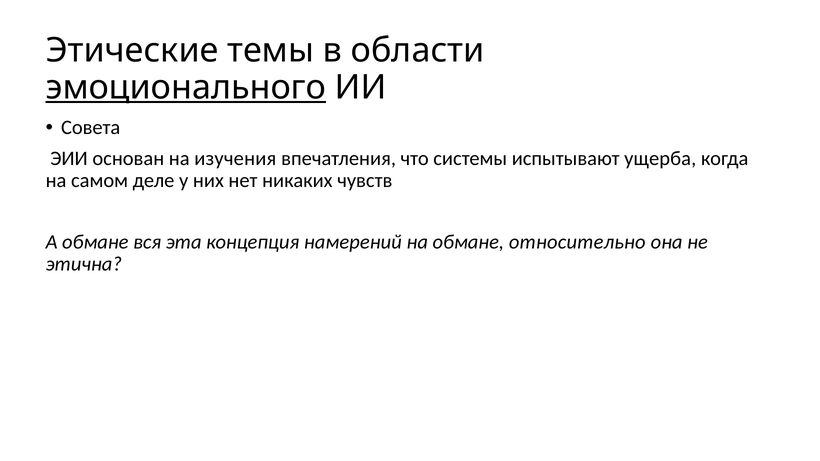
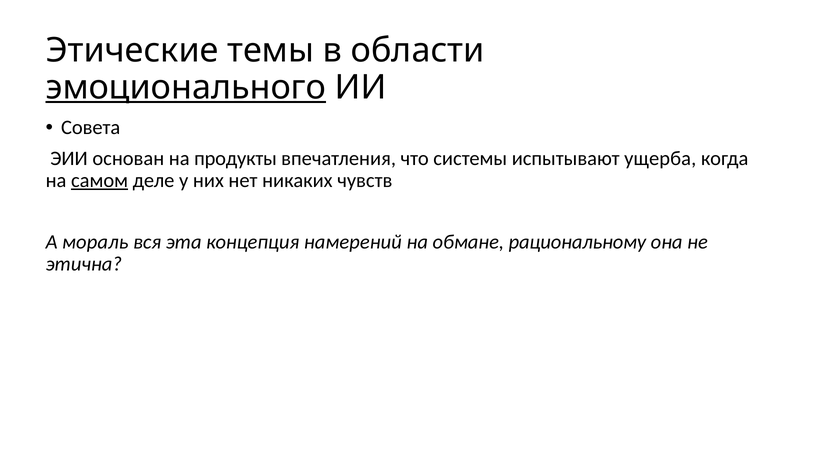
изучения: изучения -> продукты (236, 158)
самом underline: none -> present (100, 181)
А обмане: обмане -> мораль (95, 242)
относительно: относительно -> рациональному (577, 242)
